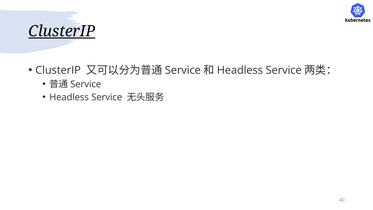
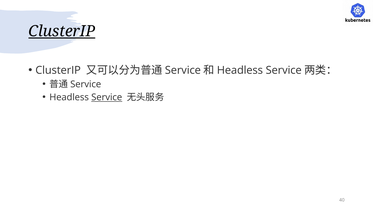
Service underline: none -> present (107, 97)
